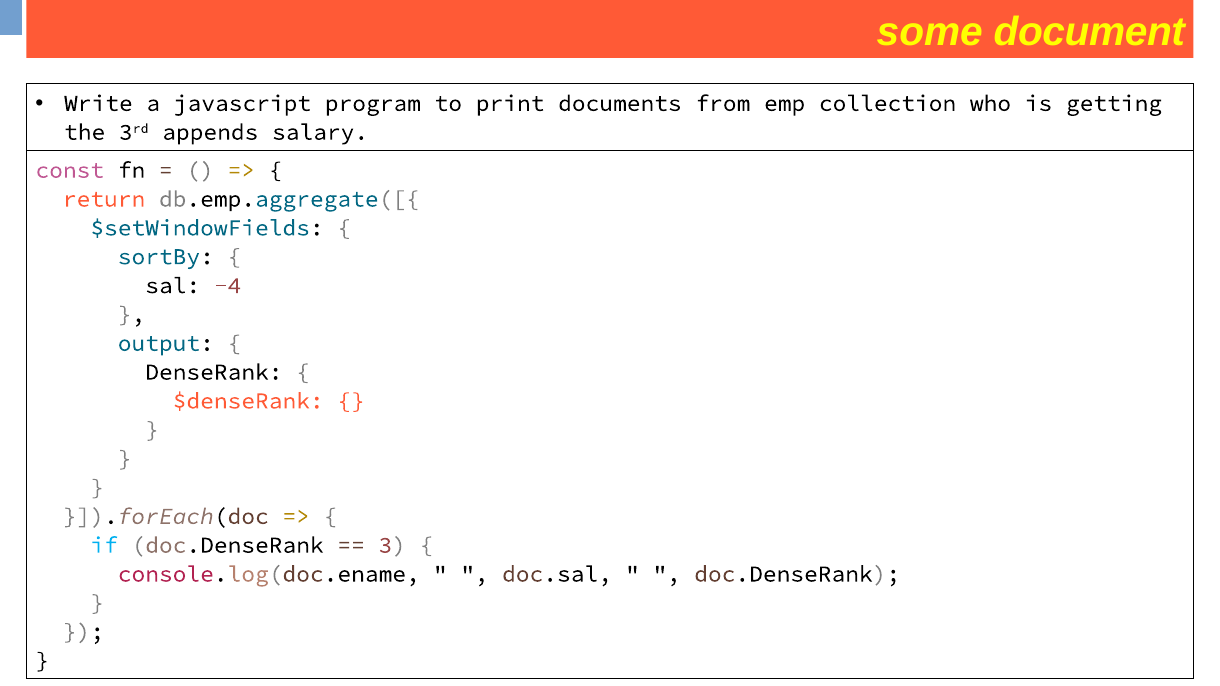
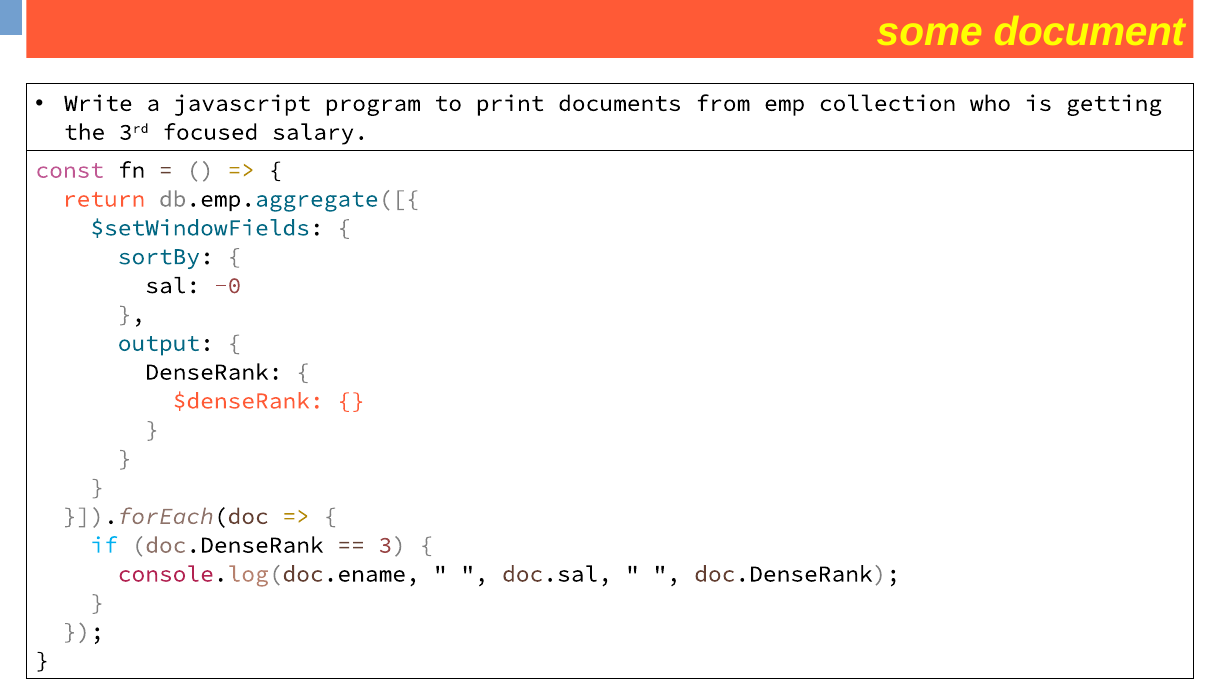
appends: appends -> focused (210, 132)
-4: -4 -> -0 (228, 286)
